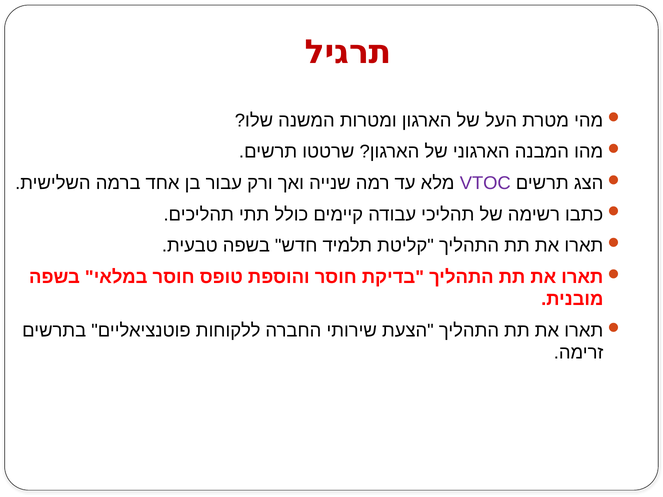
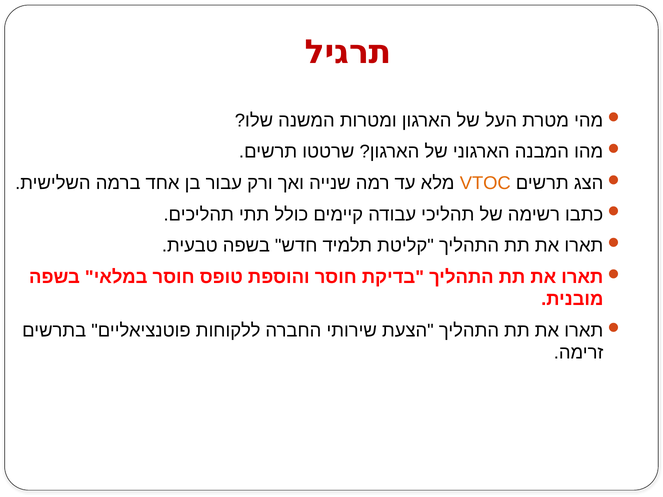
VTOC colour: purple -> orange (485, 183)
